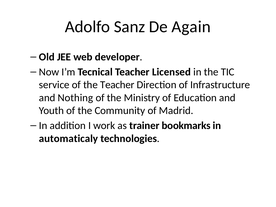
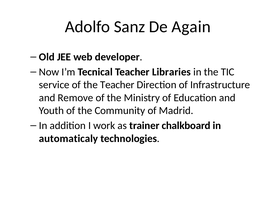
Licensed: Licensed -> Libraries (171, 72)
Nothing: Nothing -> Remove (75, 98)
bookmarks: bookmarks -> chalkboard (186, 126)
